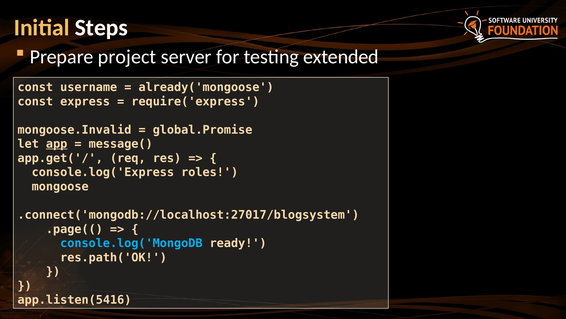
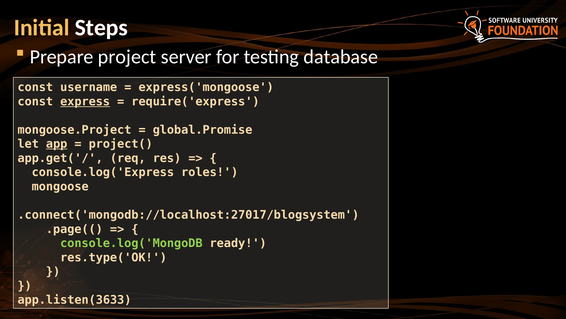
extended: extended -> database (341, 57)
already('mongoose: already('mongoose -> express('mongoose (206, 87)
express underline: none -> present (85, 101)
mongoose.Invalid: mongoose.Invalid -> mongoose.Project (74, 130)
message(: message( -> project( (121, 144)
console.log('MongoDB colour: light blue -> light green (131, 243)
res.path('OK: res.path('OK -> res.type('OK (114, 257)
app.listen(5416: app.listen(5416 -> app.listen(3633 (74, 300)
